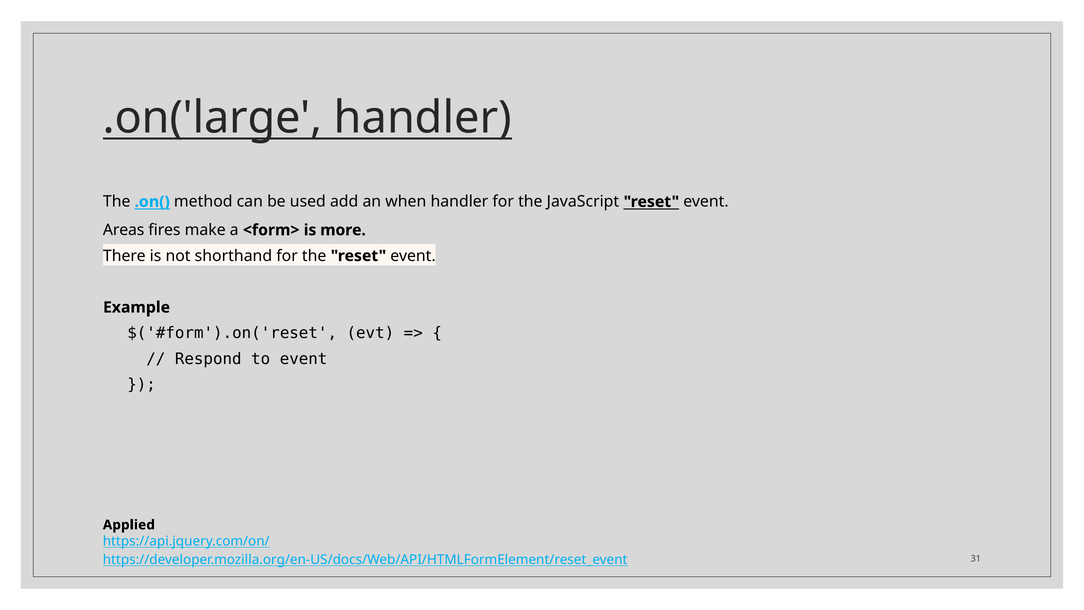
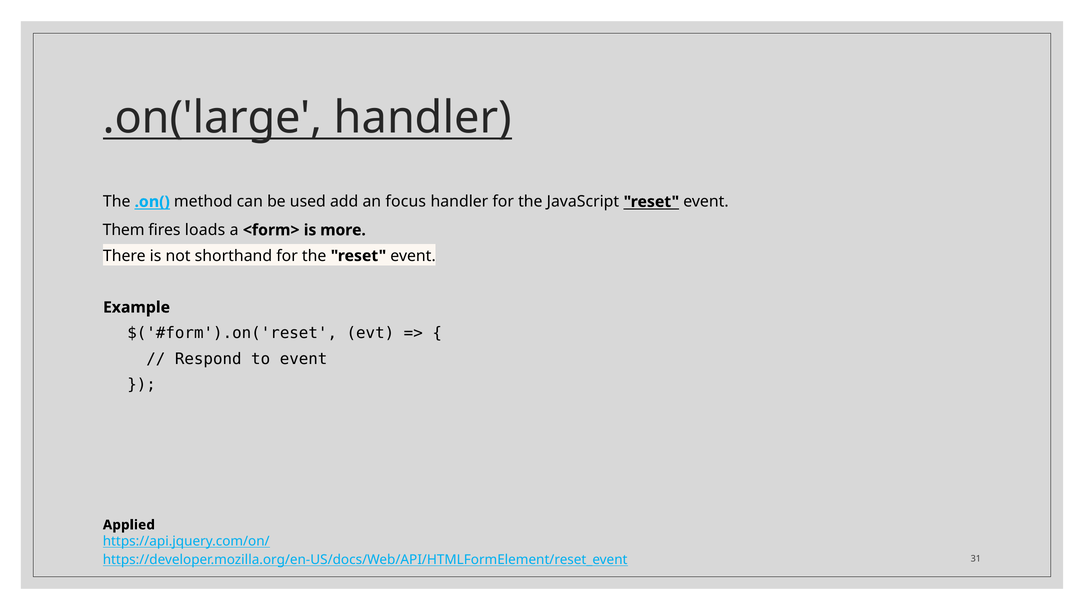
when: when -> focus (406, 202)
Areas: Areas -> Them (124, 230)
make: make -> loads (205, 230)
